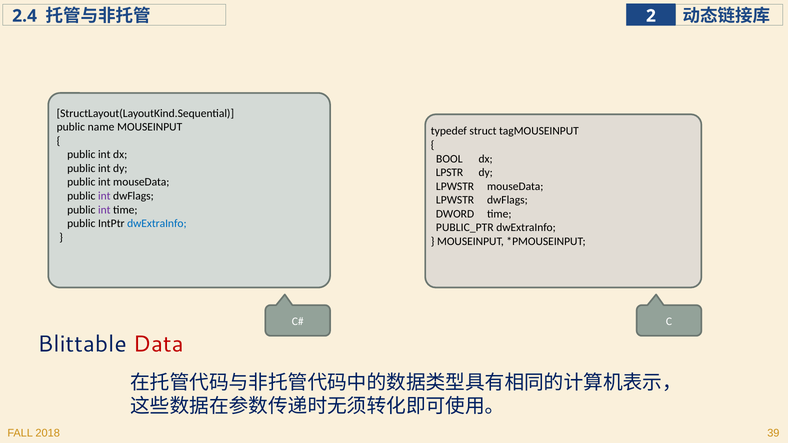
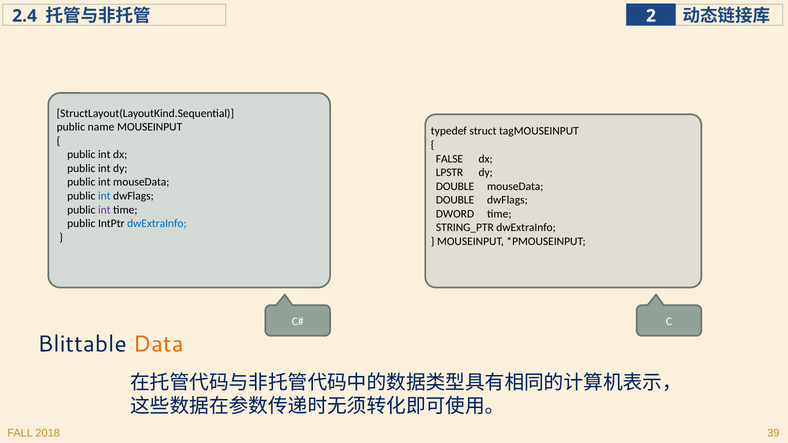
BOOL: BOOL -> FALSE (449, 159)
LPWSTR: LPWSTR -> DOUBLE (455, 186)
int colour: purple -> blue (104, 196)
LPWSTR: LPWSTR -> DOUBLE (455, 200)
PUBLIC_PTR: PUBLIC_PTR -> STRING_PTR (465, 228)
Data colour: red -> orange (158, 345)
